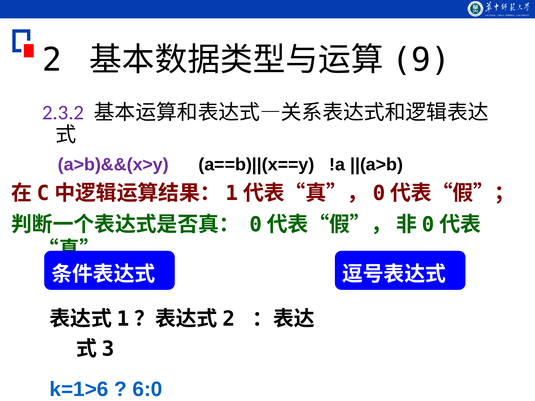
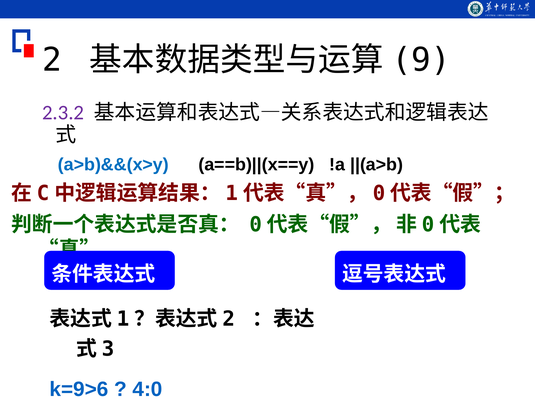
a>b)&&(x>y colour: purple -> blue (113, 165)
k=1>6: k=1>6 -> k=9>6 (79, 389)
6:0: 6:0 -> 4:0 (148, 389)
